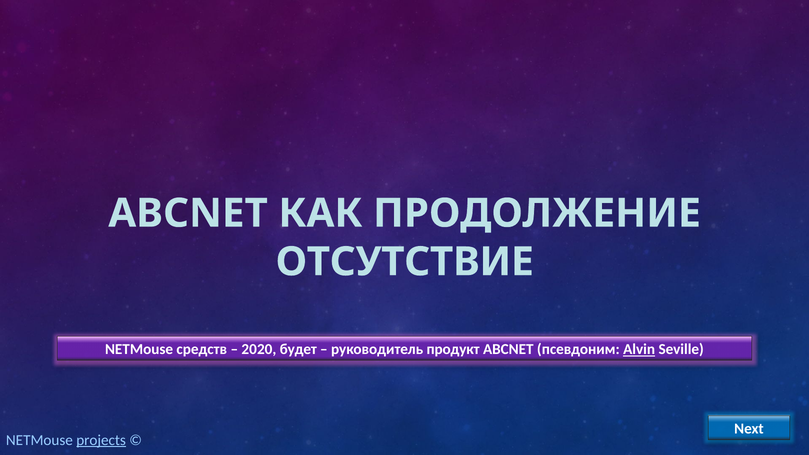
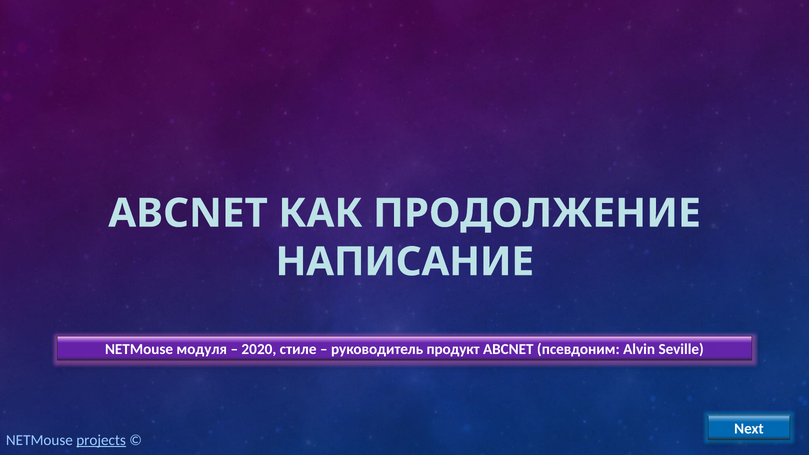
ОТСУТСТВИЕ: ОТСУТСТВИЕ -> НАПИСАНИЕ (405, 262)
средств: средств -> модуля (202, 349)
будет: будет -> стиле (298, 349)
Alvin underline: present -> none (639, 349)
